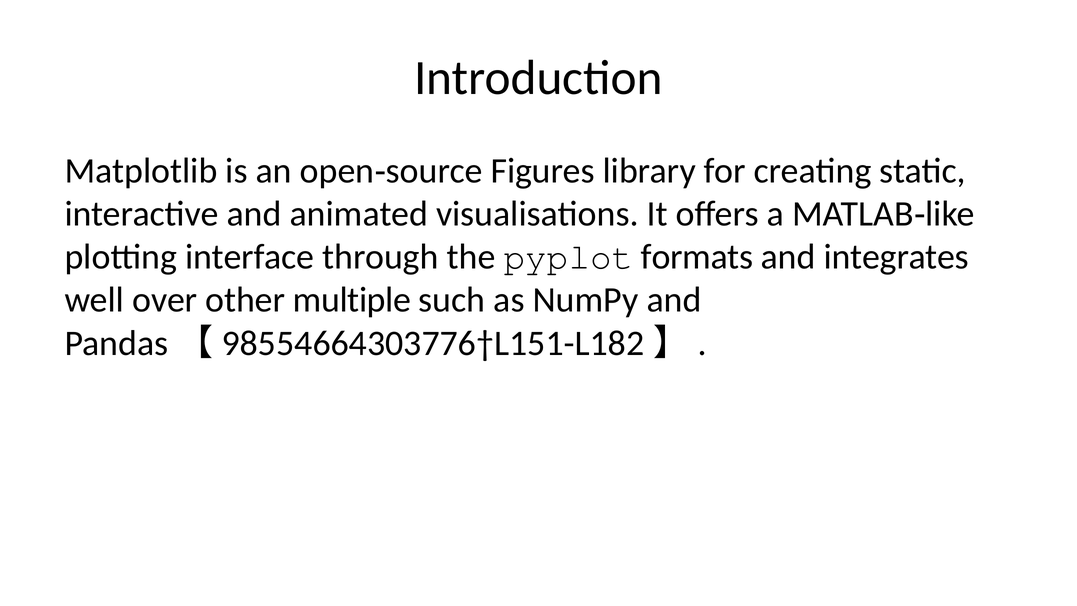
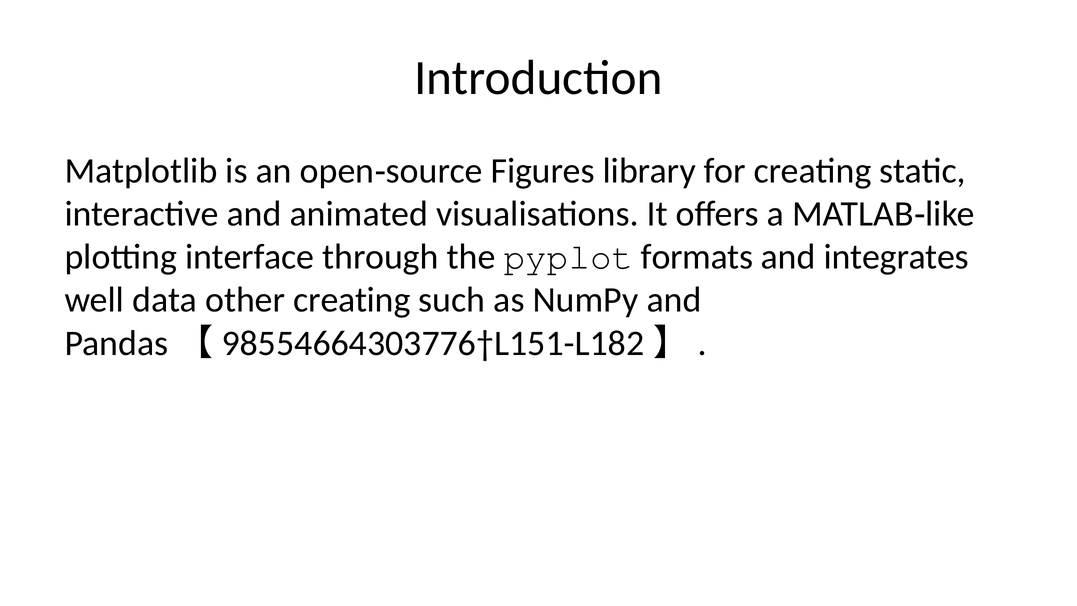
over: over -> data (165, 300)
other multiple: multiple -> creating (352, 300)
